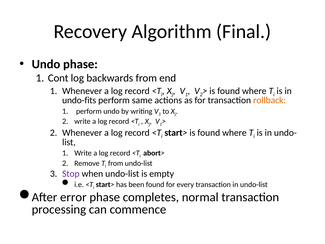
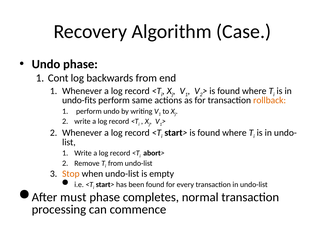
Final: Final -> Case (244, 31)
Stop colour: purple -> orange (71, 174)
error: error -> must (73, 197)
